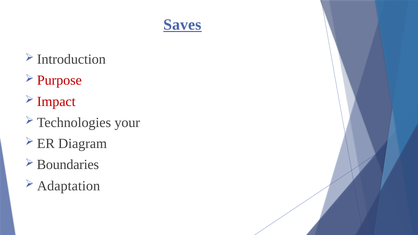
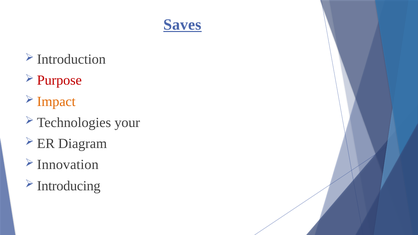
Impact colour: red -> orange (56, 102)
Boundaries: Boundaries -> Innovation (68, 165)
Adaptation: Adaptation -> Introducing (69, 186)
